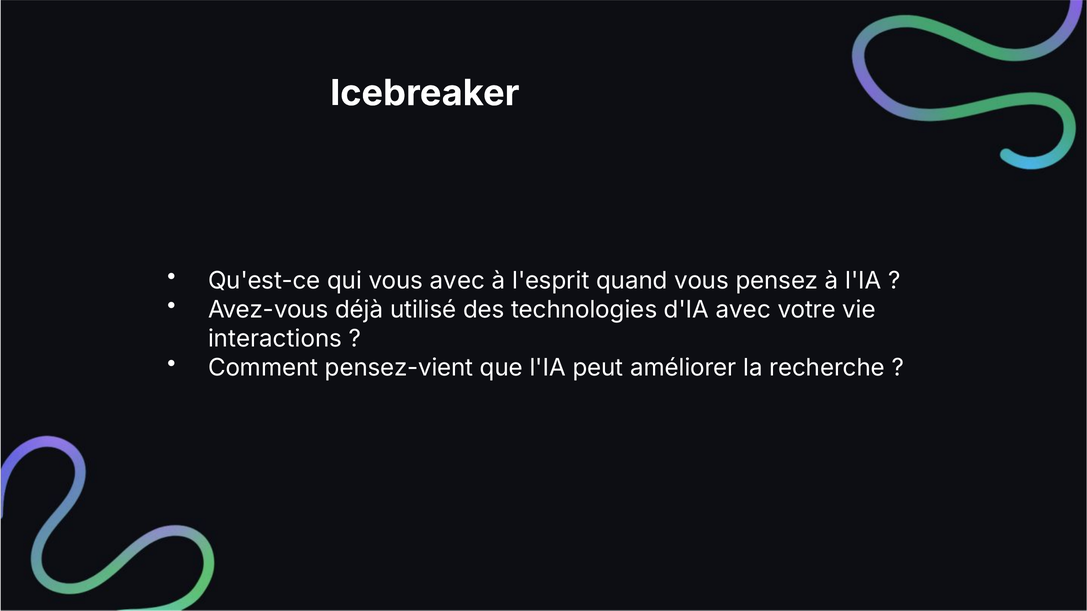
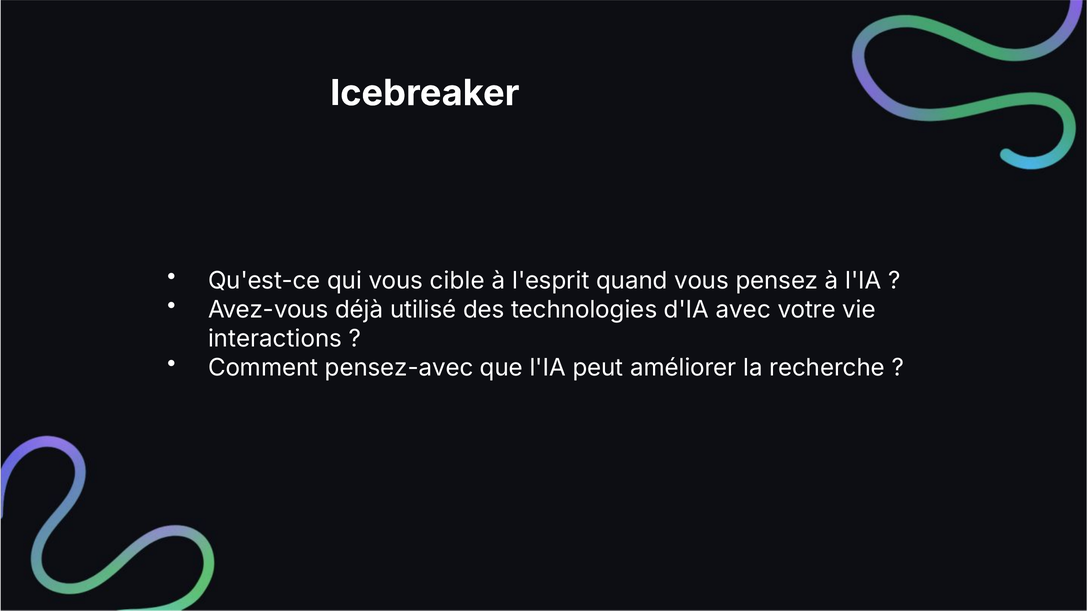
vous avec: avec -> cible (457, 281)
pensez-vient: pensez-vient -> pensez-avec (399, 368)
